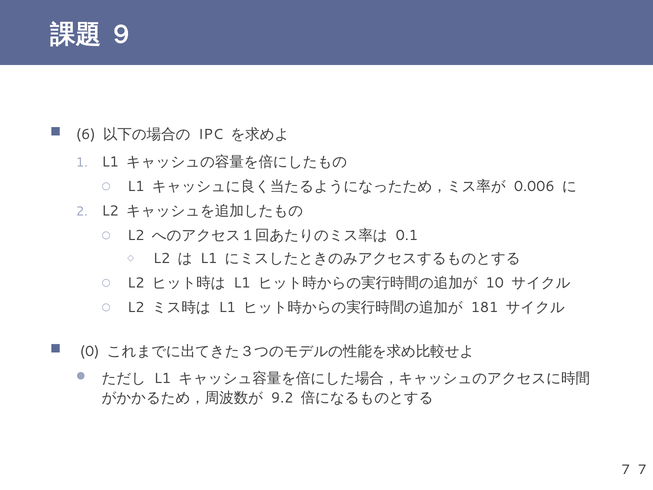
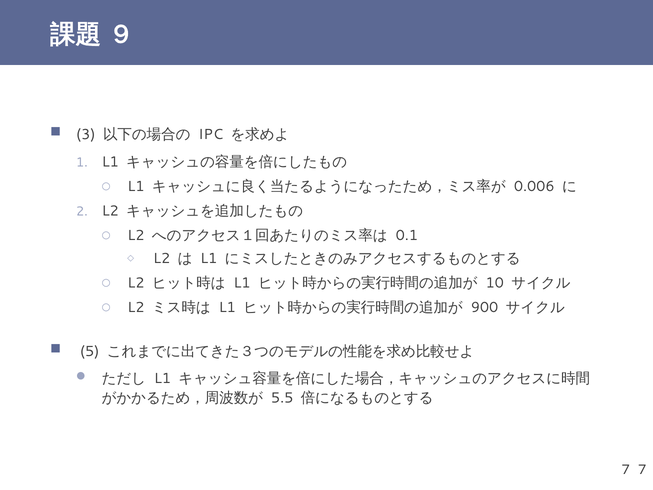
6: 6 -> 3 (86, 134)
181: 181 -> 900 (485, 307)
0: 0 -> 5 (90, 351)
9.2: 9.2 -> 5.5 (282, 398)
